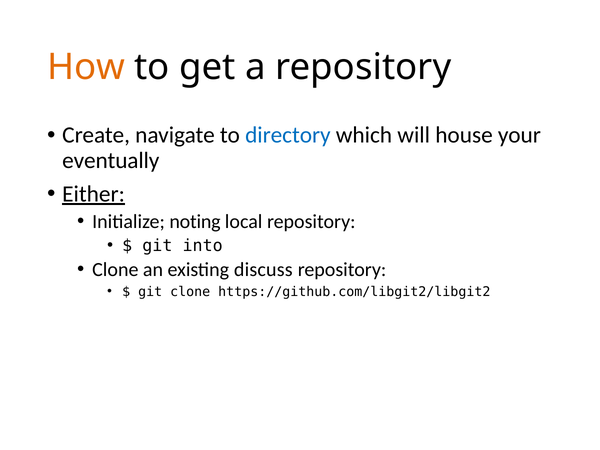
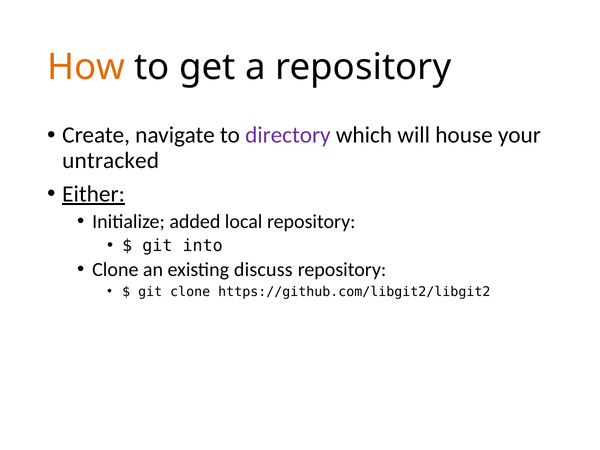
directory colour: blue -> purple (288, 135)
eventually: eventually -> untracked (111, 160)
noting: noting -> added (195, 222)
